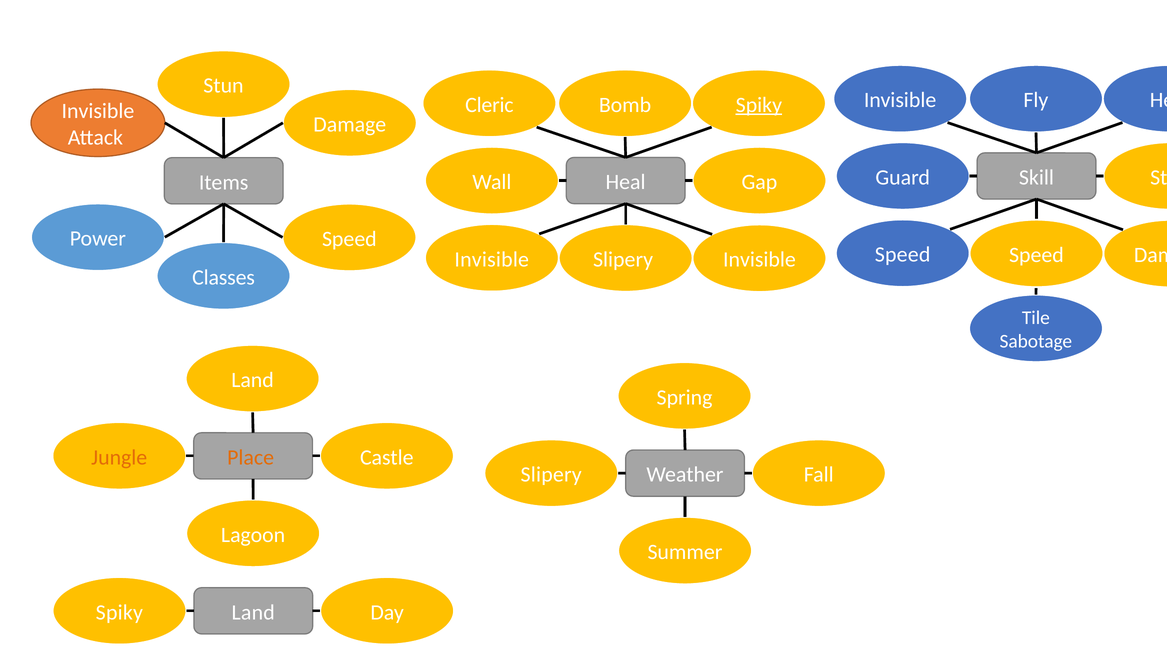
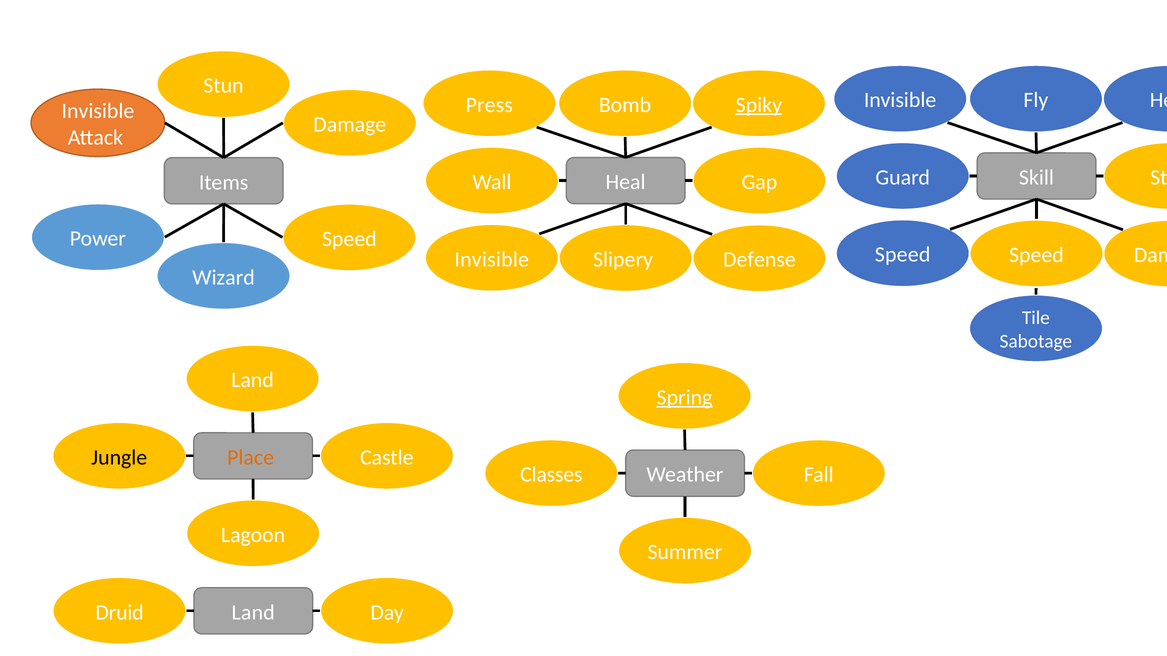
Cleric: Cleric -> Press (489, 105)
Invisible: Invisible -> Defense (759, 260)
Classes: Classes -> Wizard (223, 278)
Spring underline: none -> present (685, 398)
Jungle colour: orange -> black (119, 458)
Slipery: Slipery -> Classes (551, 475)
Spiky: Spiky -> Druid (120, 613)
